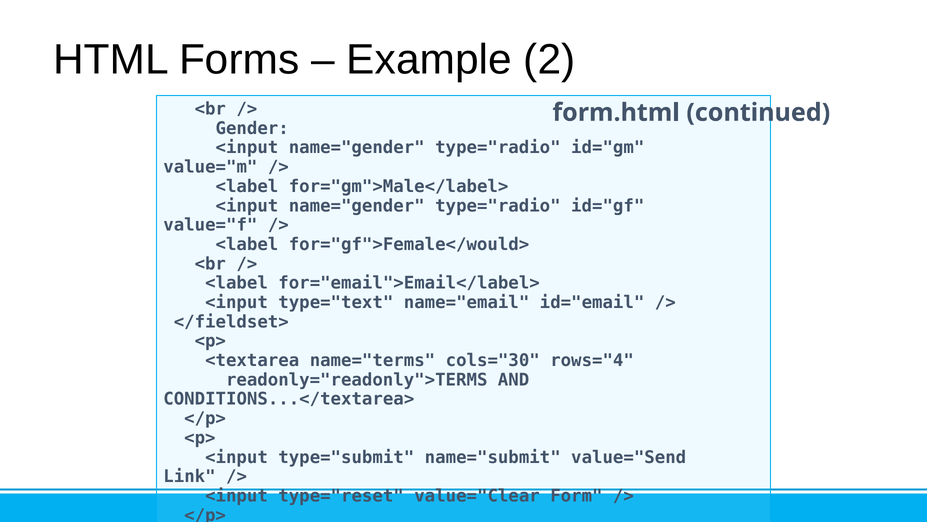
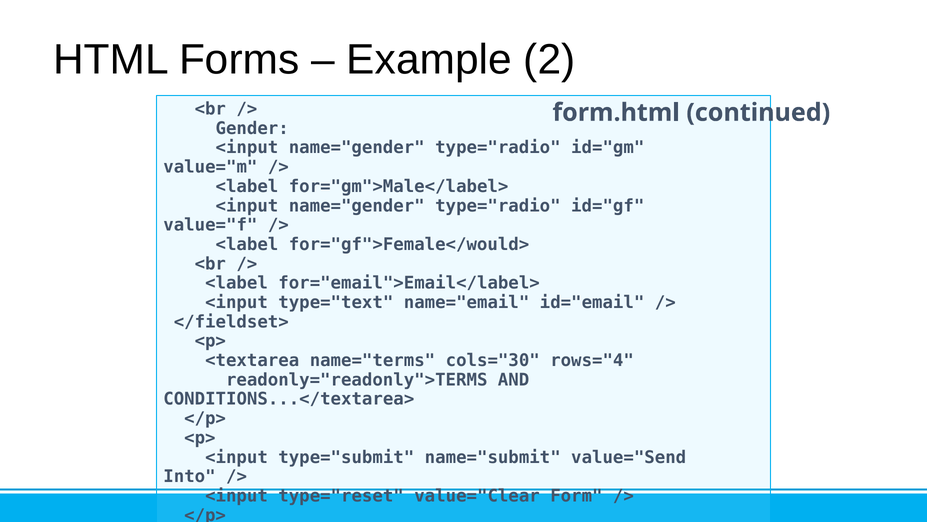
Link: Link -> Into (189, 476)
